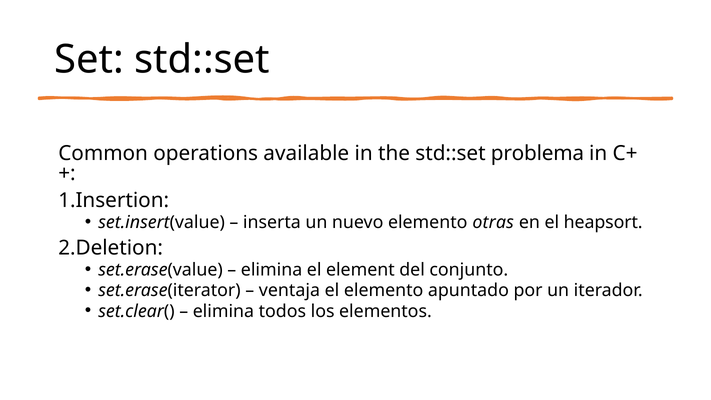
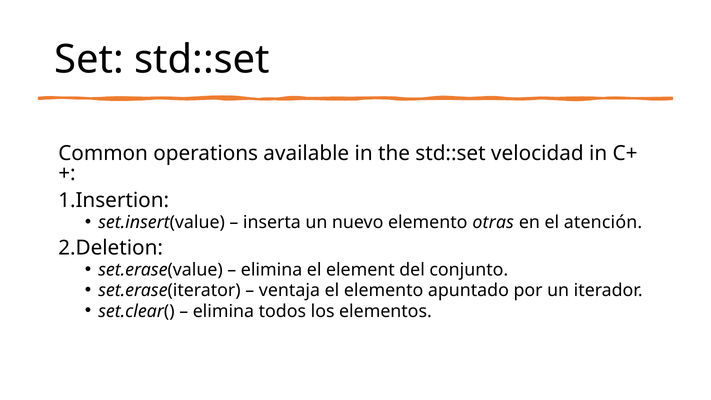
problema: problema -> velocidad (537, 153)
heapsort: heapsort -> atención (603, 222)
